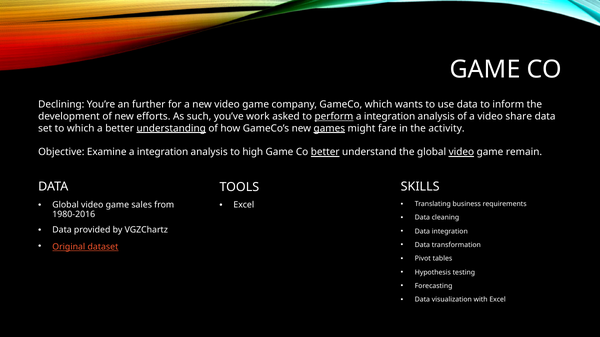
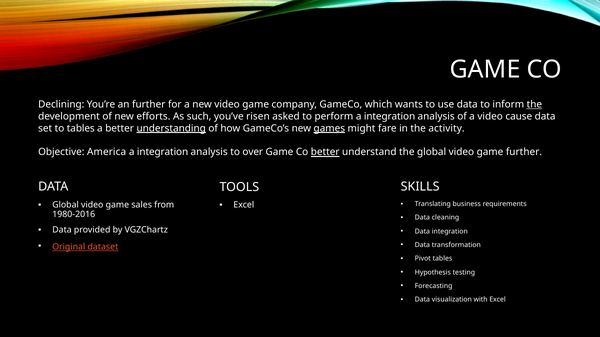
the underline: none -> present (534, 104)
work: work -> risen (258, 116)
perform underline: present -> none (334, 116)
share: share -> cause (519, 116)
to which: which -> tables (81, 128)
Examine: Examine -> America (107, 152)
high: high -> over (253, 152)
video underline: present -> none (461, 152)
game remain: remain -> further (524, 152)
